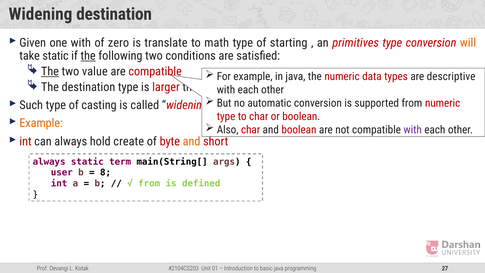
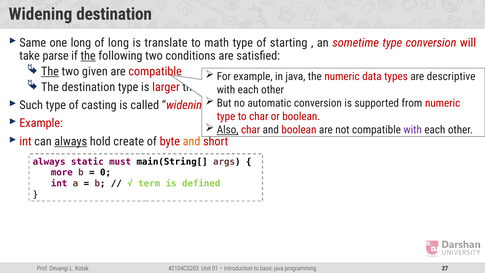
Given: Given -> Same (33, 43)
one with: with -> long (81, 43)
of zero: zero -> long (118, 43)
primitives: primitives -> sometime (356, 43)
will colour: orange -> red (468, 43)
take static: static -> parse (56, 56)
value: value -> given (95, 71)
Example colour: orange -> red (41, 123)
Also underline: none -> present (228, 130)
always underline: none -> present (71, 141)
term: term -> must (120, 162)
user: user -> more (62, 173)
8: 8 -> 0 (106, 173)
from: from -> term (149, 183)
